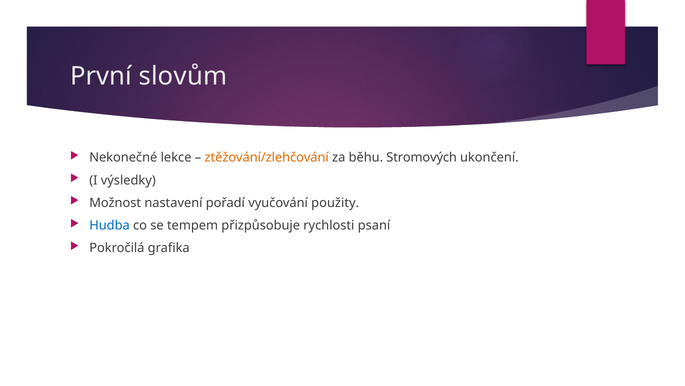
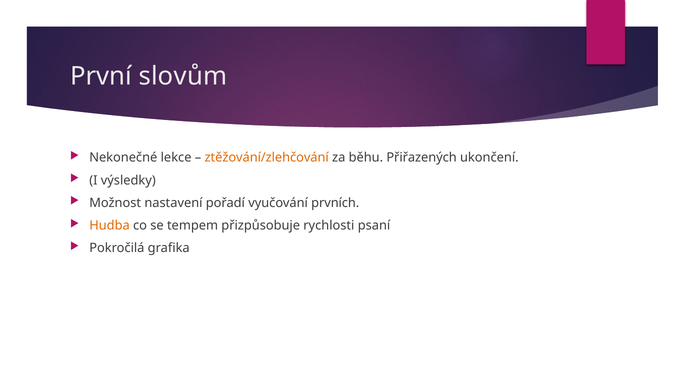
Stromových: Stromových -> Přiřazených (422, 157)
použity: použity -> prvních (335, 203)
Hudba colour: blue -> orange (110, 225)
